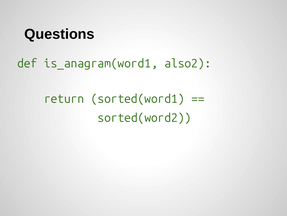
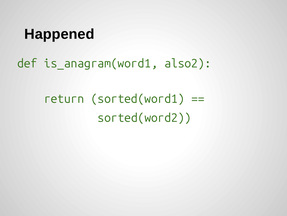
Questions: Questions -> Happened (59, 34)
